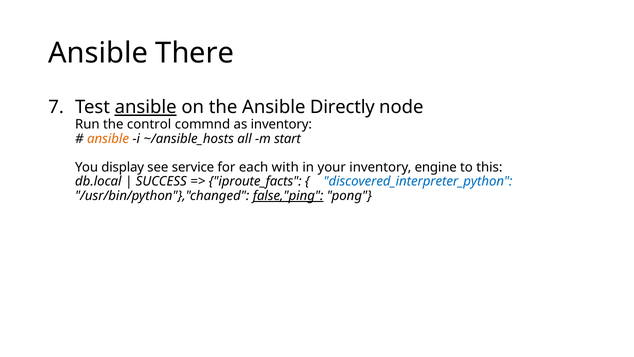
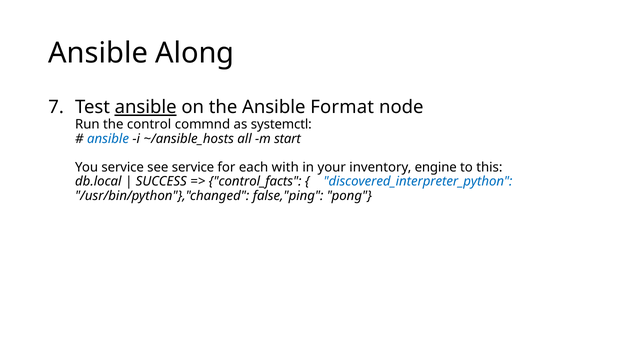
There: There -> Along (195, 53)
Directly: Directly -> Format (342, 107)
as inventory: inventory -> systemctl (281, 124)
ansible colour: orange -> blue (108, 139)
You display: display -> service (123, 167)
iproute_facts: iproute_facts -> control_facts (255, 181)
false,"ping underline: present -> none (288, 196)
